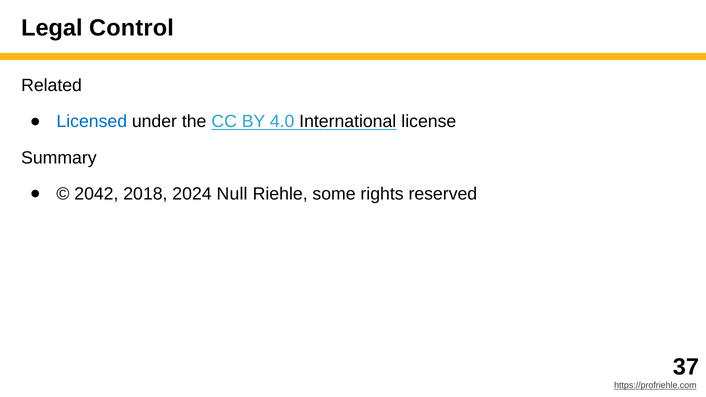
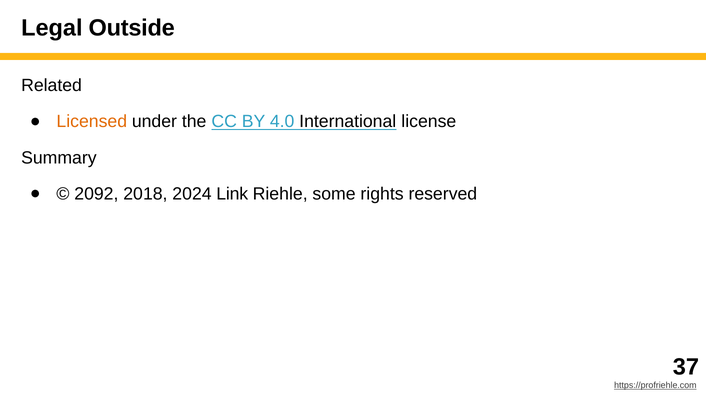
Control: Control -> Outside (132, 28)
Licensed colour: blue -> orange (92, 122)
2042: 2042 -> 2092 (96, 194)
Null: Null -> Link (232, 194)
